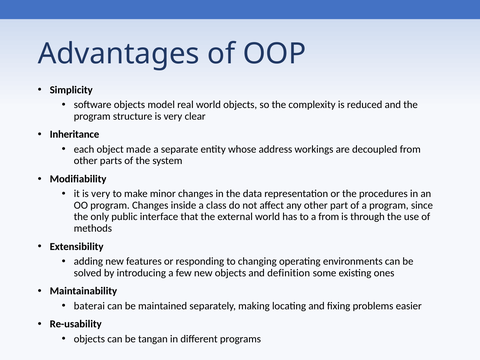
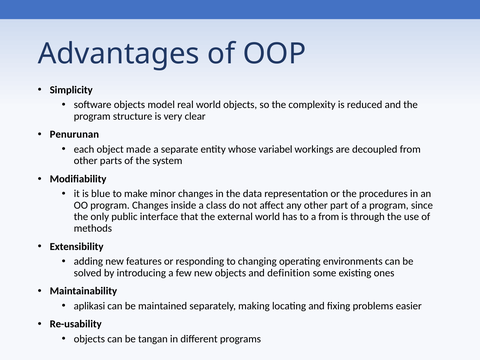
Inheritance: Inheritance -> Penurunan (74, 134)
address: address -> variabel (276, 149)
it is very: very -> blue (101, 194)
baterai: baterai -> aplikasi (89, 306)
